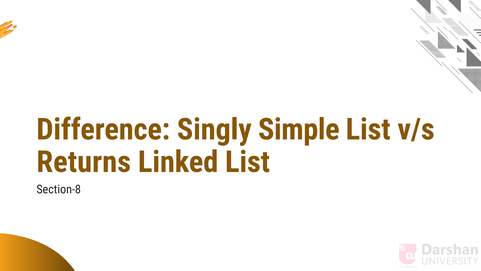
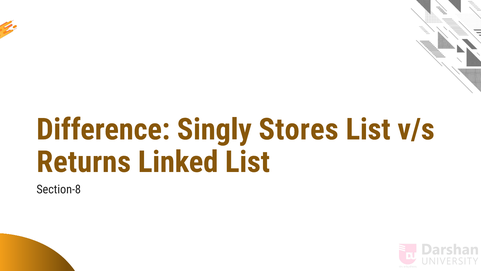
Simple: Simple -> Stores (299, 129)
